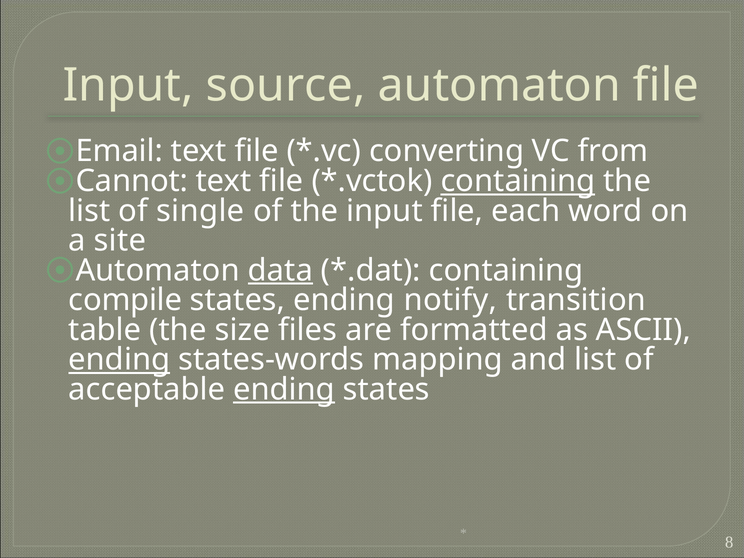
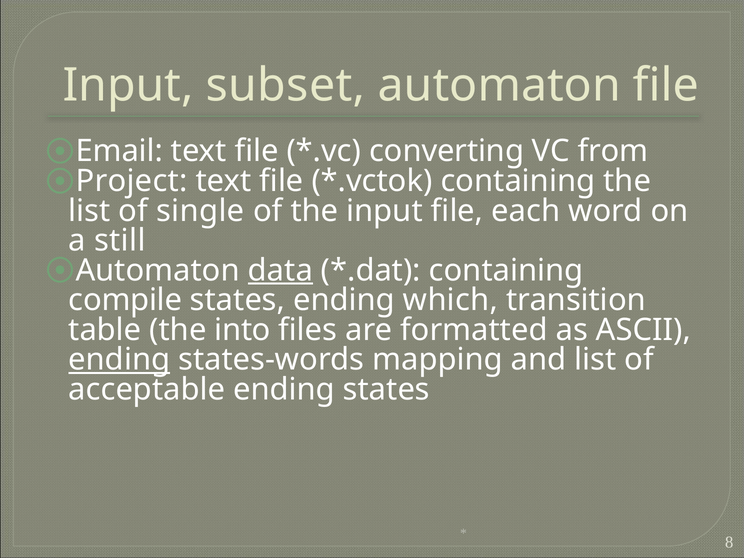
source: source -> subset (286, 85)
Cannot: Cannot -> Project (132, 181)
containing underline: present -> none (518, 181)
site: site -> still (120, 241)
notify: notify -> which (450, 300)
size: size -> into (243, 330)
ending underline: present -> none (284, 389)
